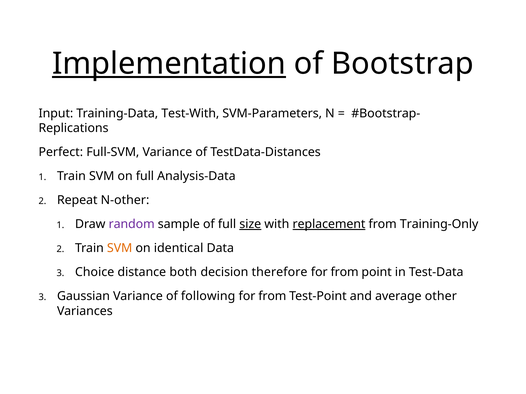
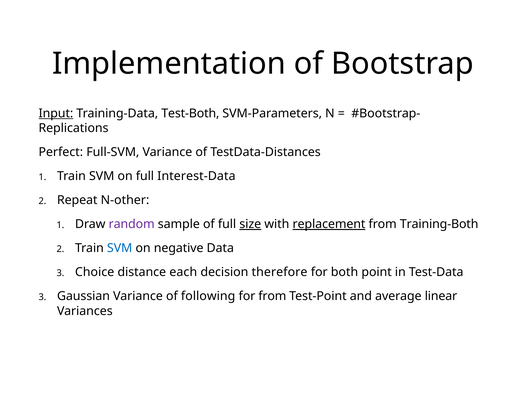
Implementation underline: present -> none (169, 64)
Input underline: none -> present (56, 114)
Test-With: Test-With -> Test-Both (190, 114)
Analysis-Data: Analysis-Data -> Interest-Data (196, 176)
Training-Only: Training-Only -> Training-Both (439, 225)
SVM colour: orange -> blue (120, 249)
identical: identical -> negative (179, 249)
both: both -> each (183, 273)
from: from -> both (345, 273)
other: other -> linear (441, 297)
